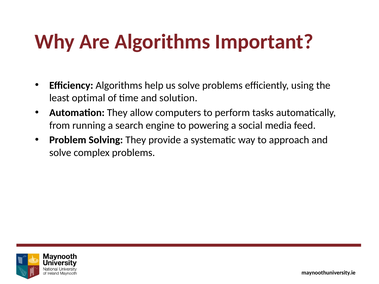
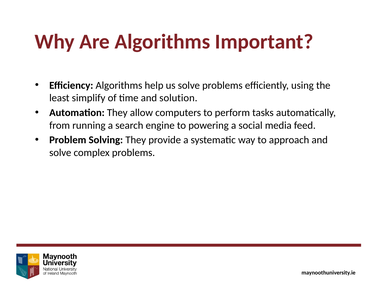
optimal: optimal -> simplify (89, 98)
